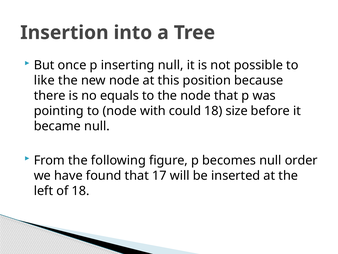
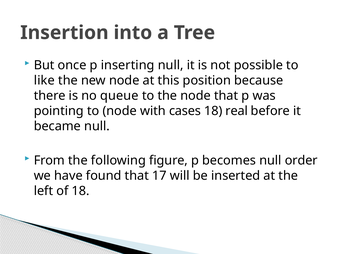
equals: equals -> queue (119, 95)
could: could -> cases (185, 111)
size: size -> real (237, 111)
